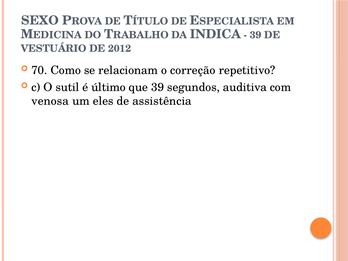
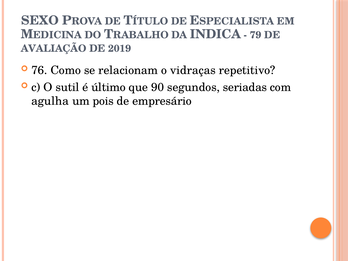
39: 39 -> 79 (256, 35)
VESTUÁRIO: VESTUÁRIO -> AVALIAÇÃO (54, 49)
2012: 2012 -> 2019 (120, 49)
70: 70 -> 76 (39, 70)
correção: correção -> vidraças (193, 70)
que 39: 39 -> 90 (158, 87)
auditiva: auditiva -> seriadas (245, 87)
venosa: venosa -> agulha (50, 101)
eles: eles -> pois (103, 101)
assistência: assistência -> empresário (162, 101)
